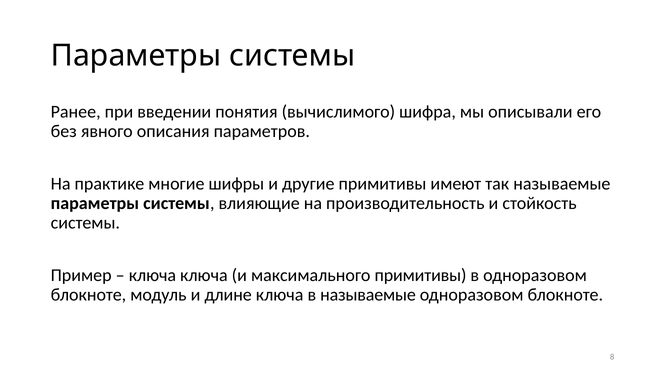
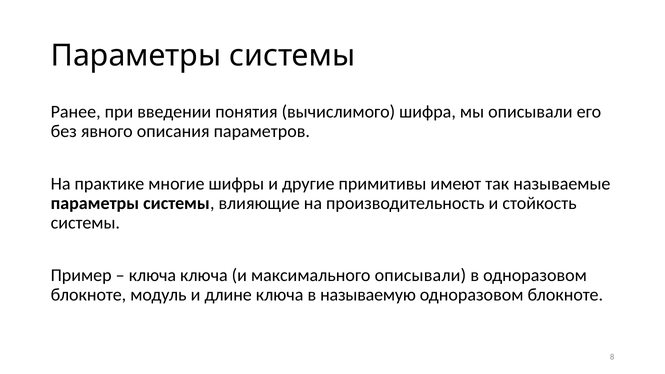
максимального примитивы: примитивы -> описывали (420, 275)
в называемые: называемые -> называемую (368, 295)
